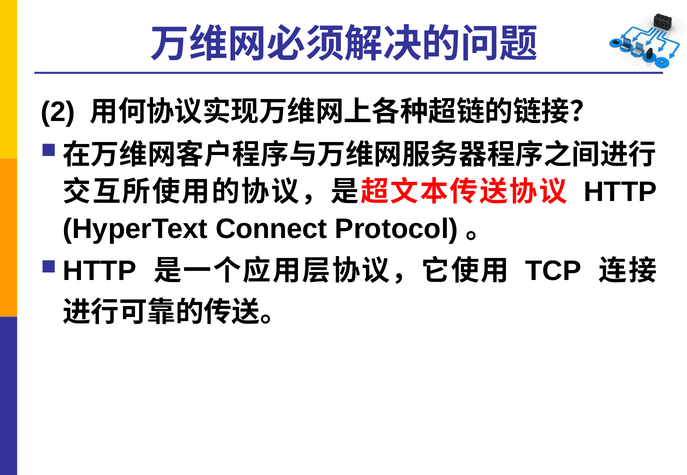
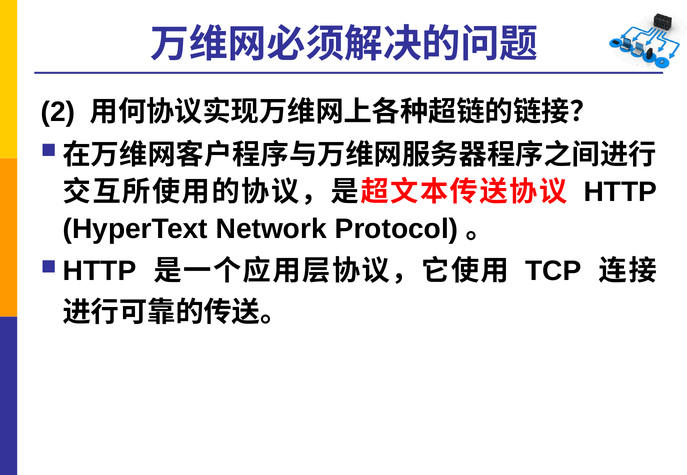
Connect: Connect -> Network (271, 229)
